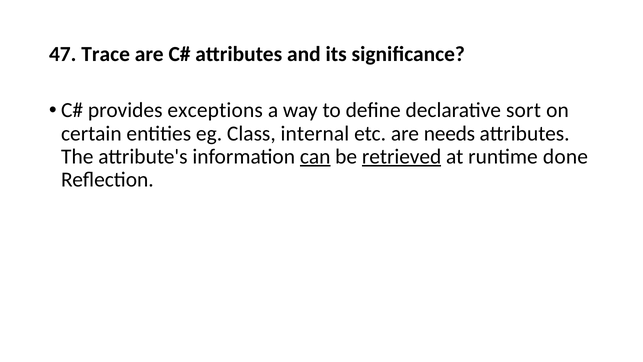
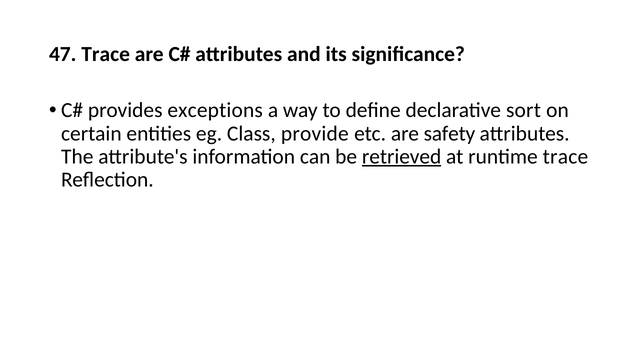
internal: internal -> provide (315, 133)
needs: needs -> safety (449, 133)
can underline: present -> none (315, 156)
runtime done: done -> trace (565, 156)
